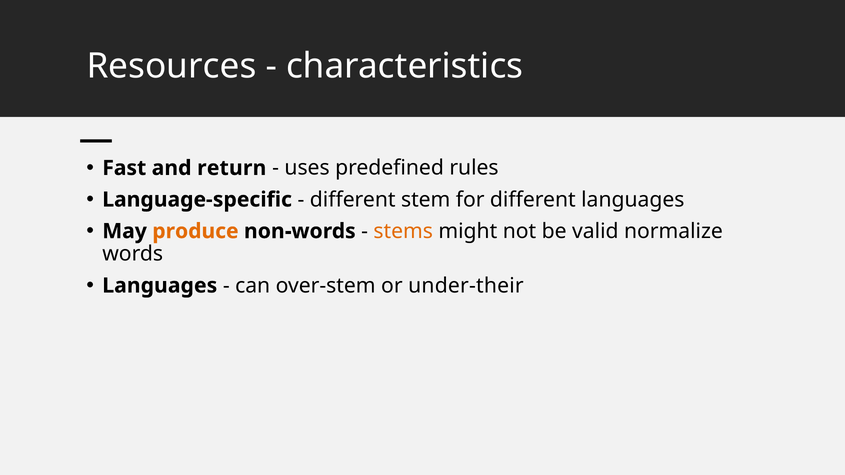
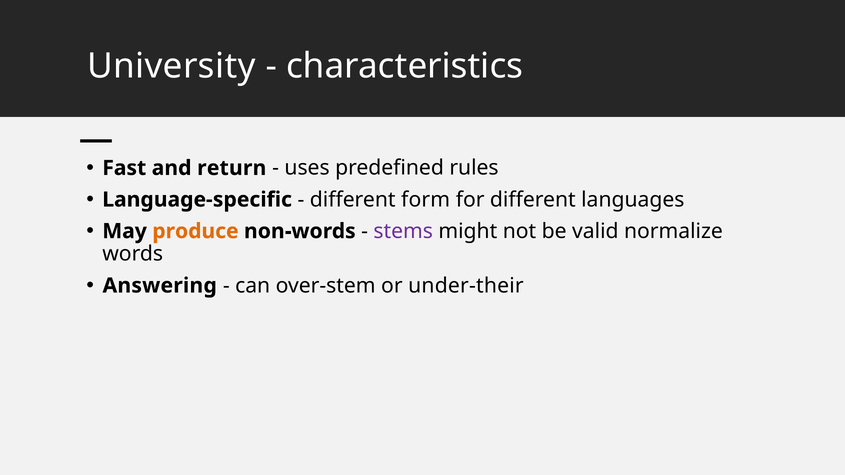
Resources: Resources -> University (171, 66)
stem: stem -> form (426, 200)
stems colour: orange -> purple (403, 231)
Languages: Languages -> Answering (160, 286)
